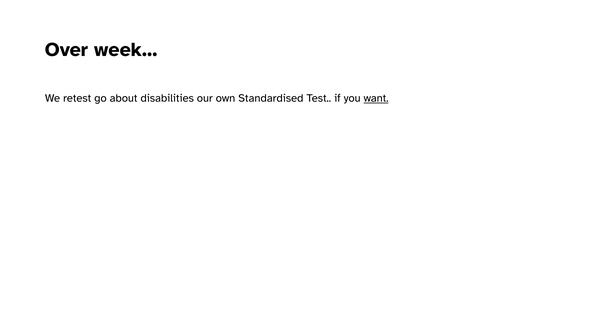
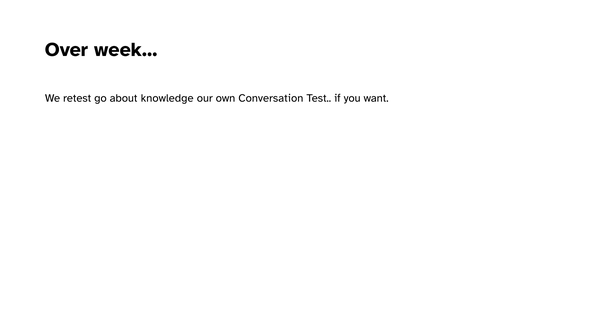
disabilities: disabilities -> knowledge (167, 98)
Standardised: Standardised -> Conversation (271, 98)
want underline: present -> none (376, 98)
